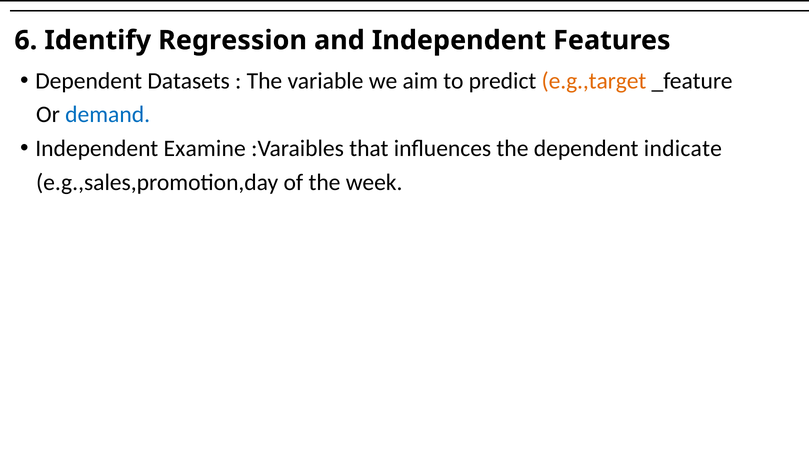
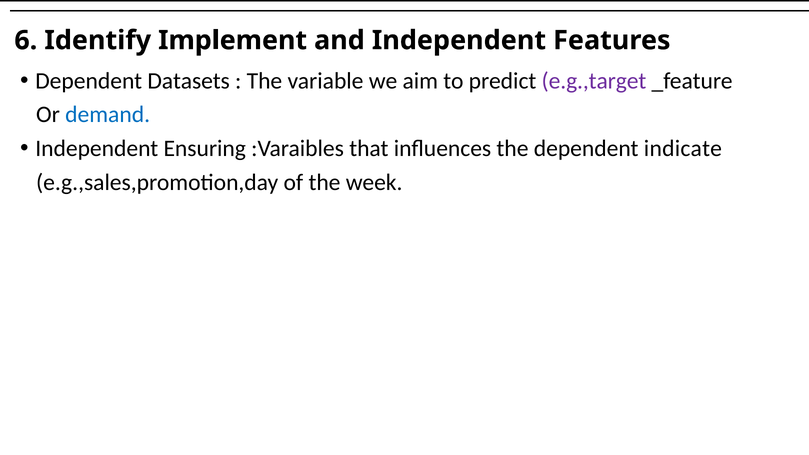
Regression: Regression -> Implement (233, 40)
e.g.,target colour: orange -> purple (594, 81)
Examine: Examine -> Ensuring (205, 149)
